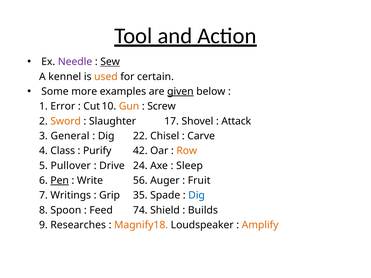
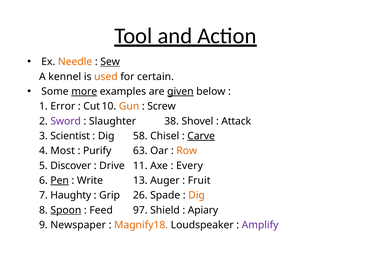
Needle colour: purple -> orange (75, 62)
more underline: none -> present (84, 92)
Sword colour: orange -> purple (66, 121)
17: 17 -> 38 (172, 121)
General: General -> Scientist (70, 136)
22: 22 -> 58 (140, 136)
Carve underline: none -> present (201, 136)
Class: Class -> Most (63, 151)
42: 42 -> 63 (140, 151)
Pullover: Pullover -> Discover (71, 166)
24: 24 -> 11 (140, 166)
Sleep: Sleep -> Every (190, 166)
56: 56 -> 13 (140, 181)
Writings: Writings -> Haughty (71, 195)
35: 35 -> 26 (140, 195)
Dig colour: blue -> orange (197, 195)
Spoon underline: none -> present (66, 210)
74: 74 -> 97 (140, 210)
Builds: Builds -> Apiary (203, 210)
Researches: Researches -> Newspaper (78, 225)
Amplify colour: orange -> purple (260, 225)
